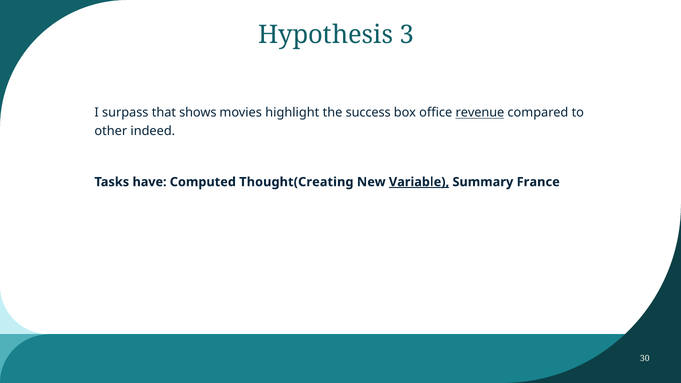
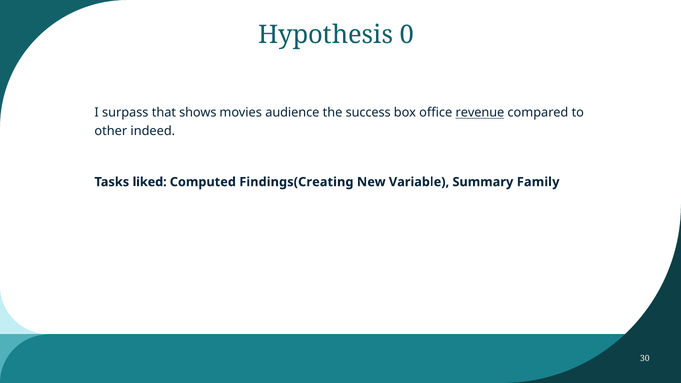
3: 3 -> 0 (407, 35)
highlight: highlight -> audience (292, 113)
have: have -> liked (150, 182)
Thought(Creating: Thought(Creating -> Findings(Creating (296, 182)
Variable underline: present -> none (419, 182)
France: France -> Family (538, 182)
